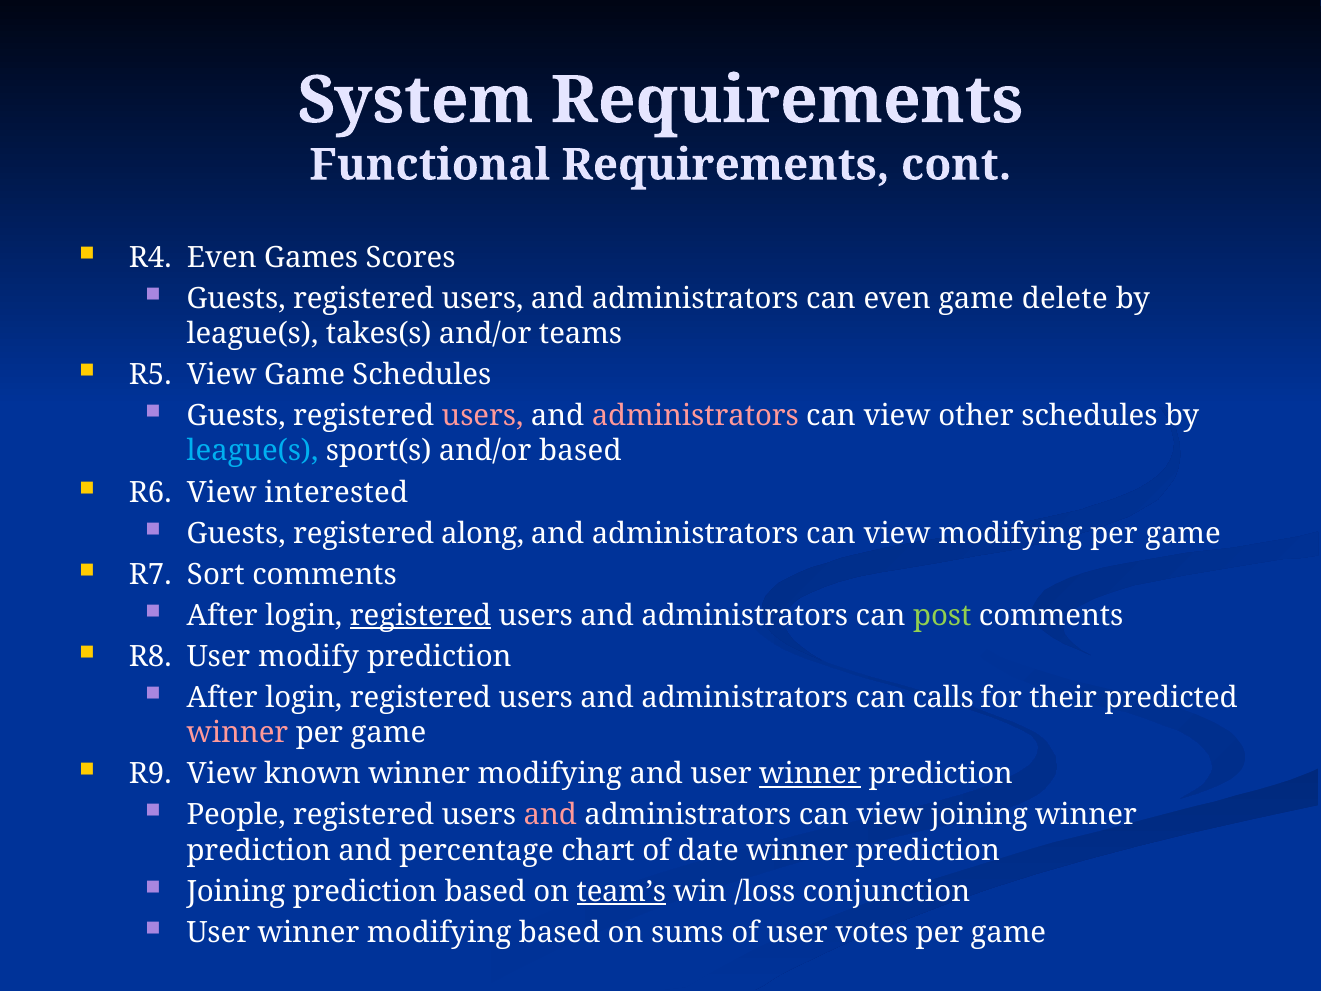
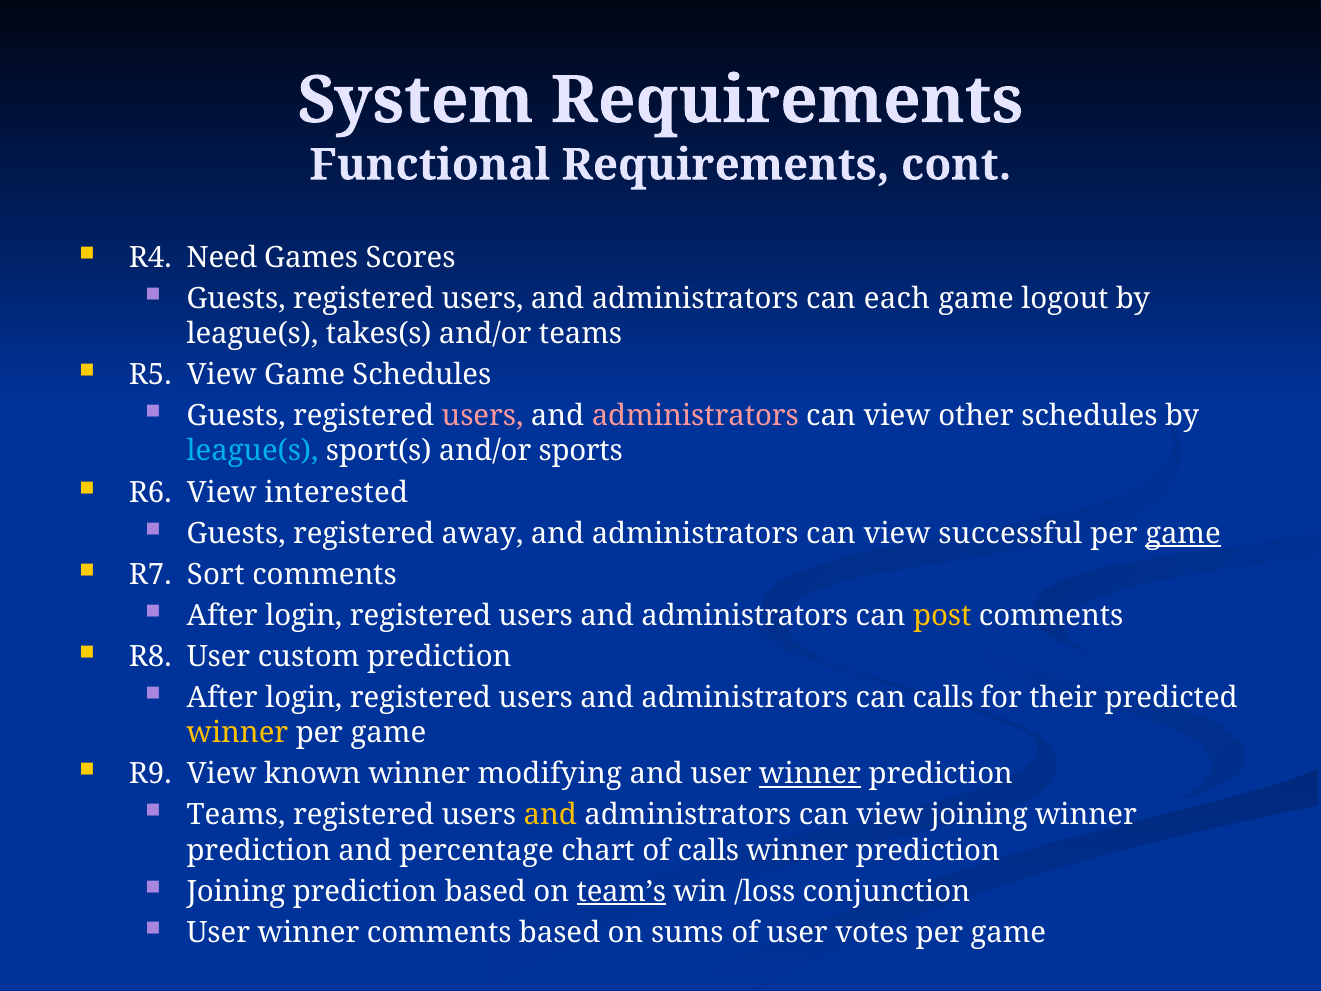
R4 Even: Even -> Need (222, 257)
can even: even -> each (897, 299)
delete: delete -> logout (1065, 299)
and/or based: based -> sports (581, 451)
along: along -> away (483, 533)
view modifying: modifying -> successful (1010, 533)
game underline: none -> present (1183, 533)
registered underline: present -> none (420, 615)
post colour: light green -> yellow (942, 615)
modify: modify -> custom (309, 657)
winner colour: pink -> yellow (237, 733)
People: People -> Teams (236, 815)
and colour: pink -> yellow (550, 815)
of date: date -> calls (708, 850)
User winner modifying: modifying -> comments (439, 932)
